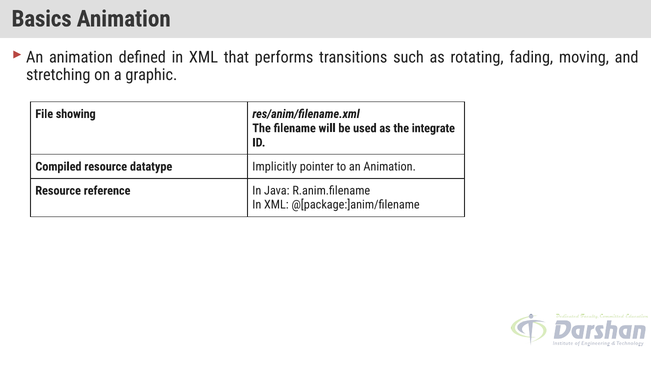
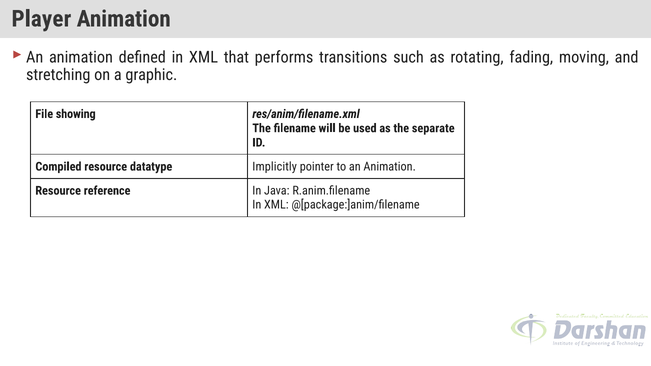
Basics: Basics -> Player (41, 19)
integrate: integrate -> separate (433, 128)
